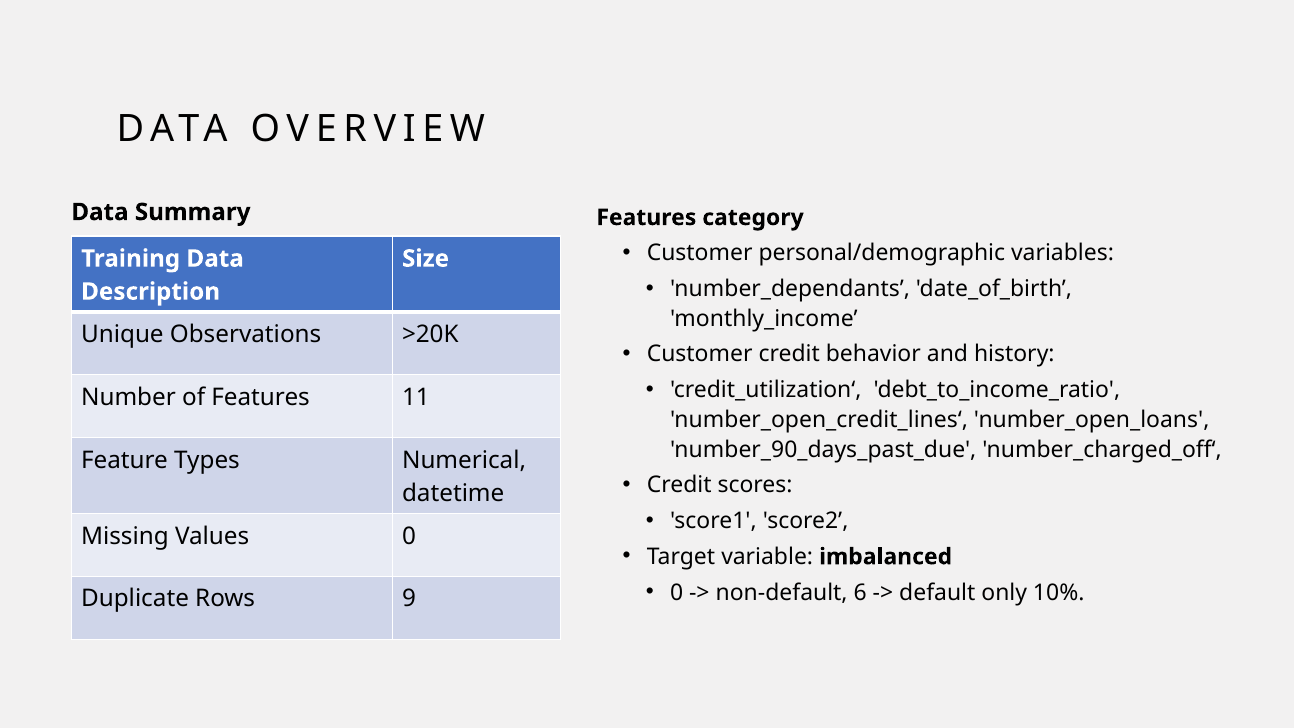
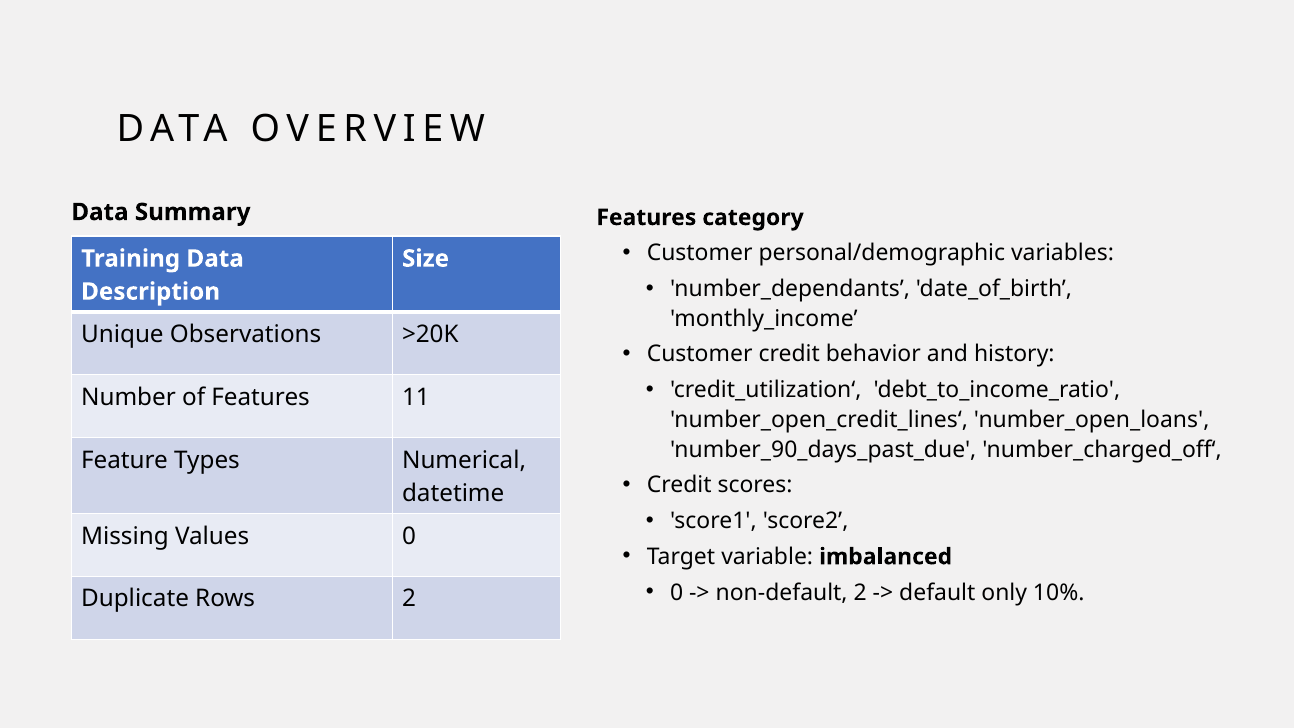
non-default 6: 6 -> 2 (860, 592)
Rows 9: 9 -> 2 (409, 599)
